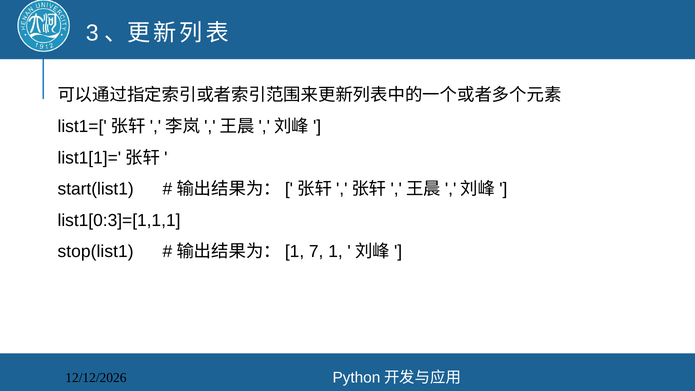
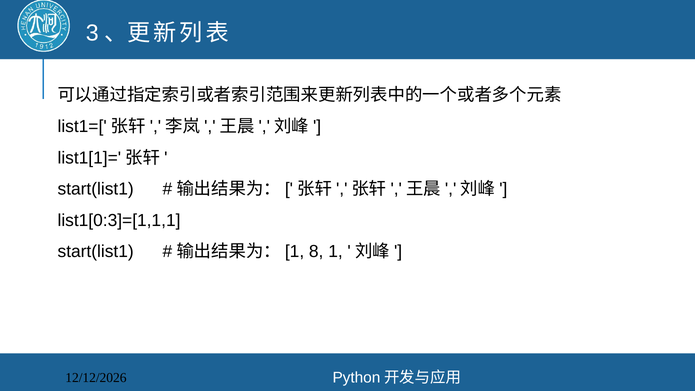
stop(list1: stop(list1 -> start(list1 (96, 252)
7: 7 -> 8 (316, 252)
